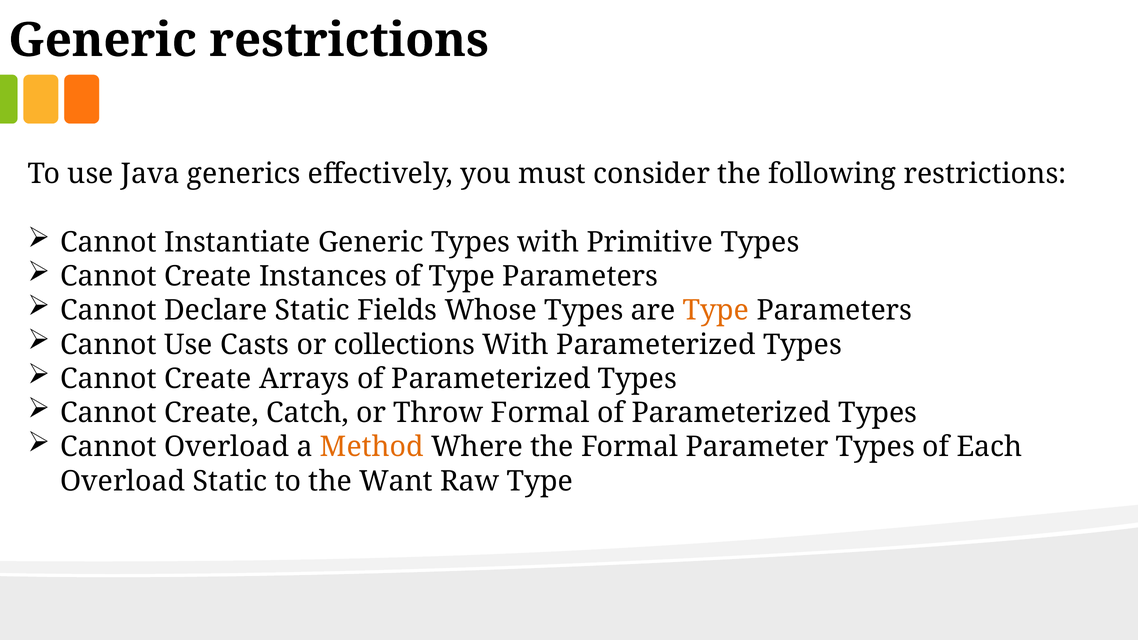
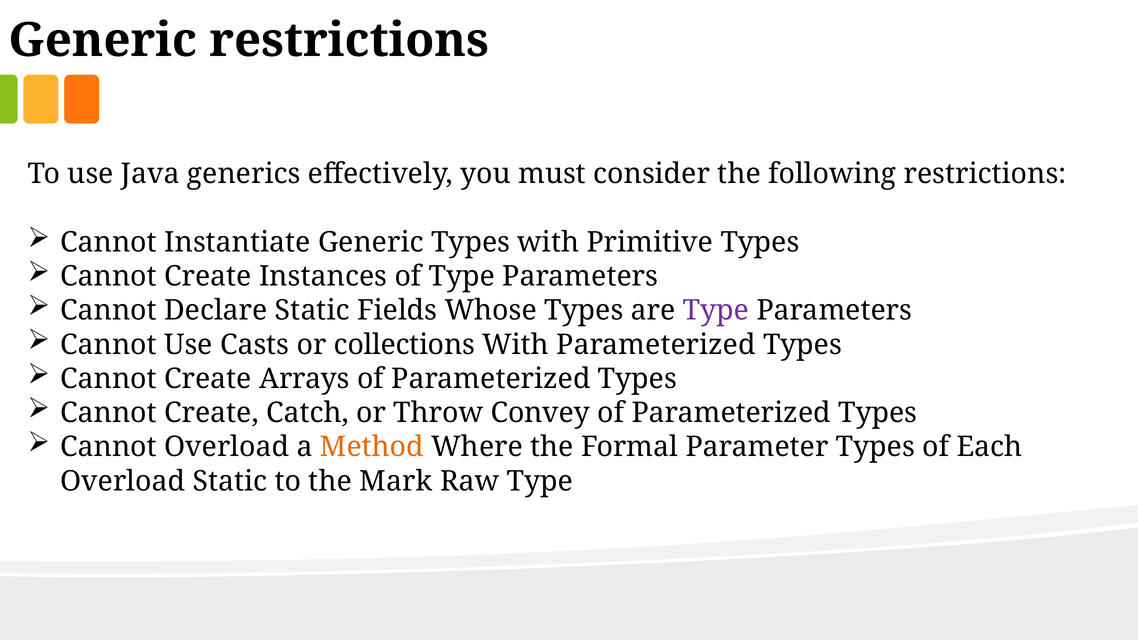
Type colour: orange -> purple (716, 311)
Throw Formal: Formal -> Convey (540, 413)
Want: Want -> Mark (396, 481)
